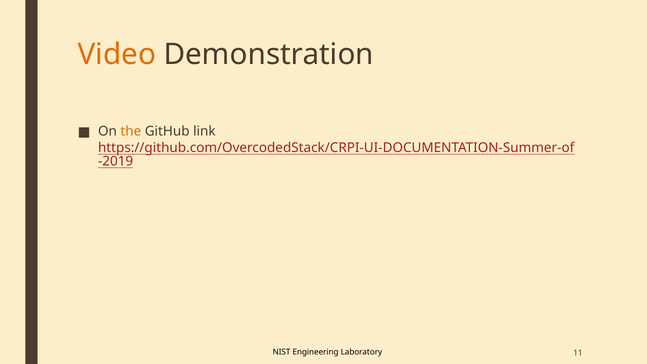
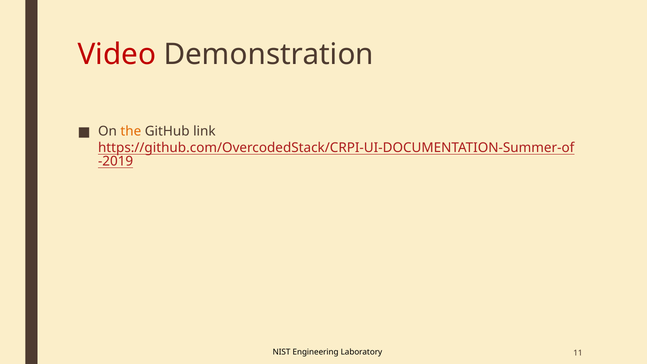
Video colour: orange -> red (117, 54)
